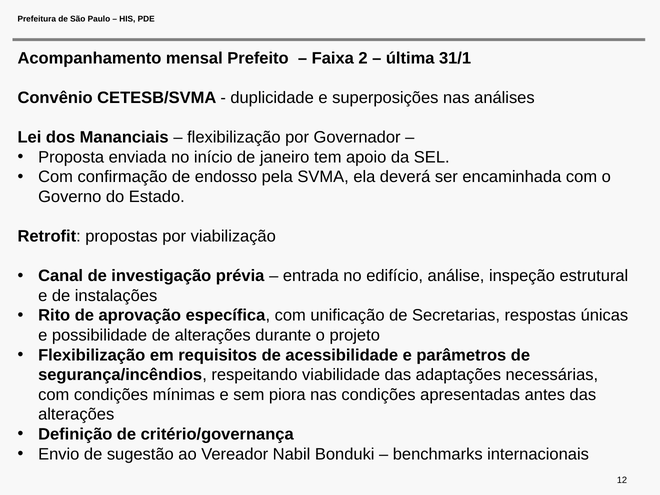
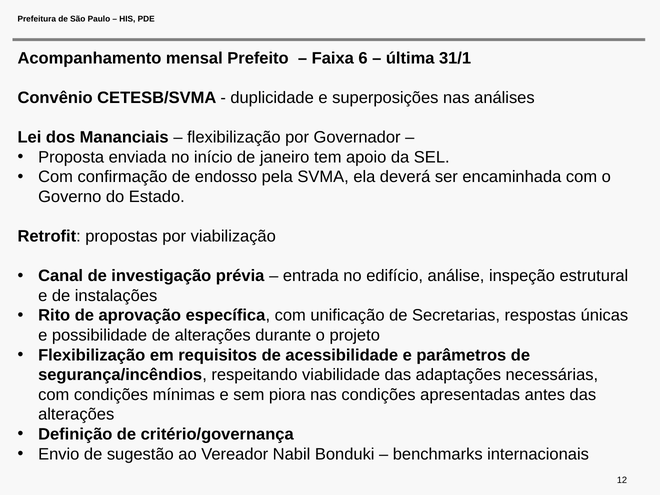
2: 2 -> 6 (363, 58)
